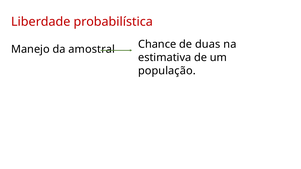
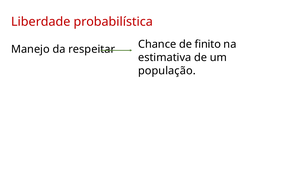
amostral: amostral -> respeitar (92, 49)
duas: duas -> finito (208, 44)
